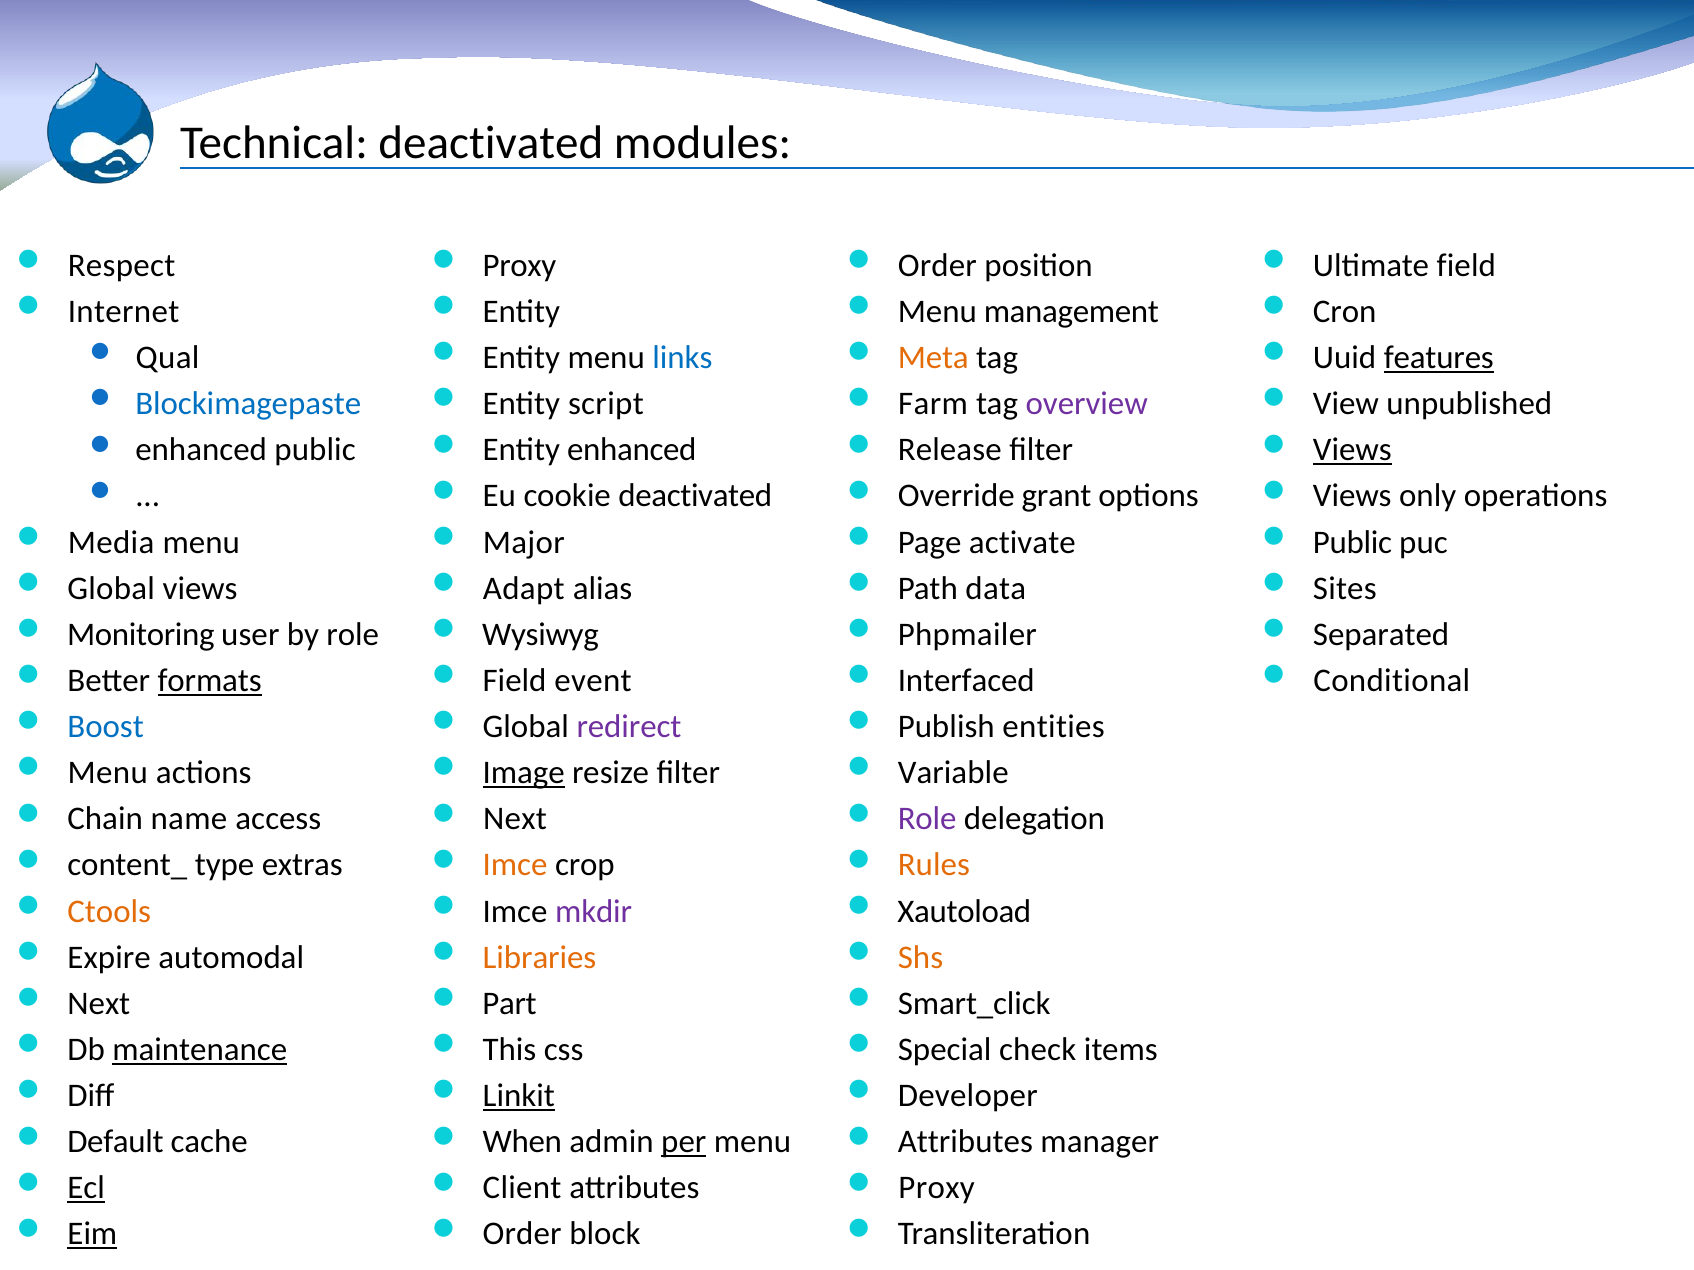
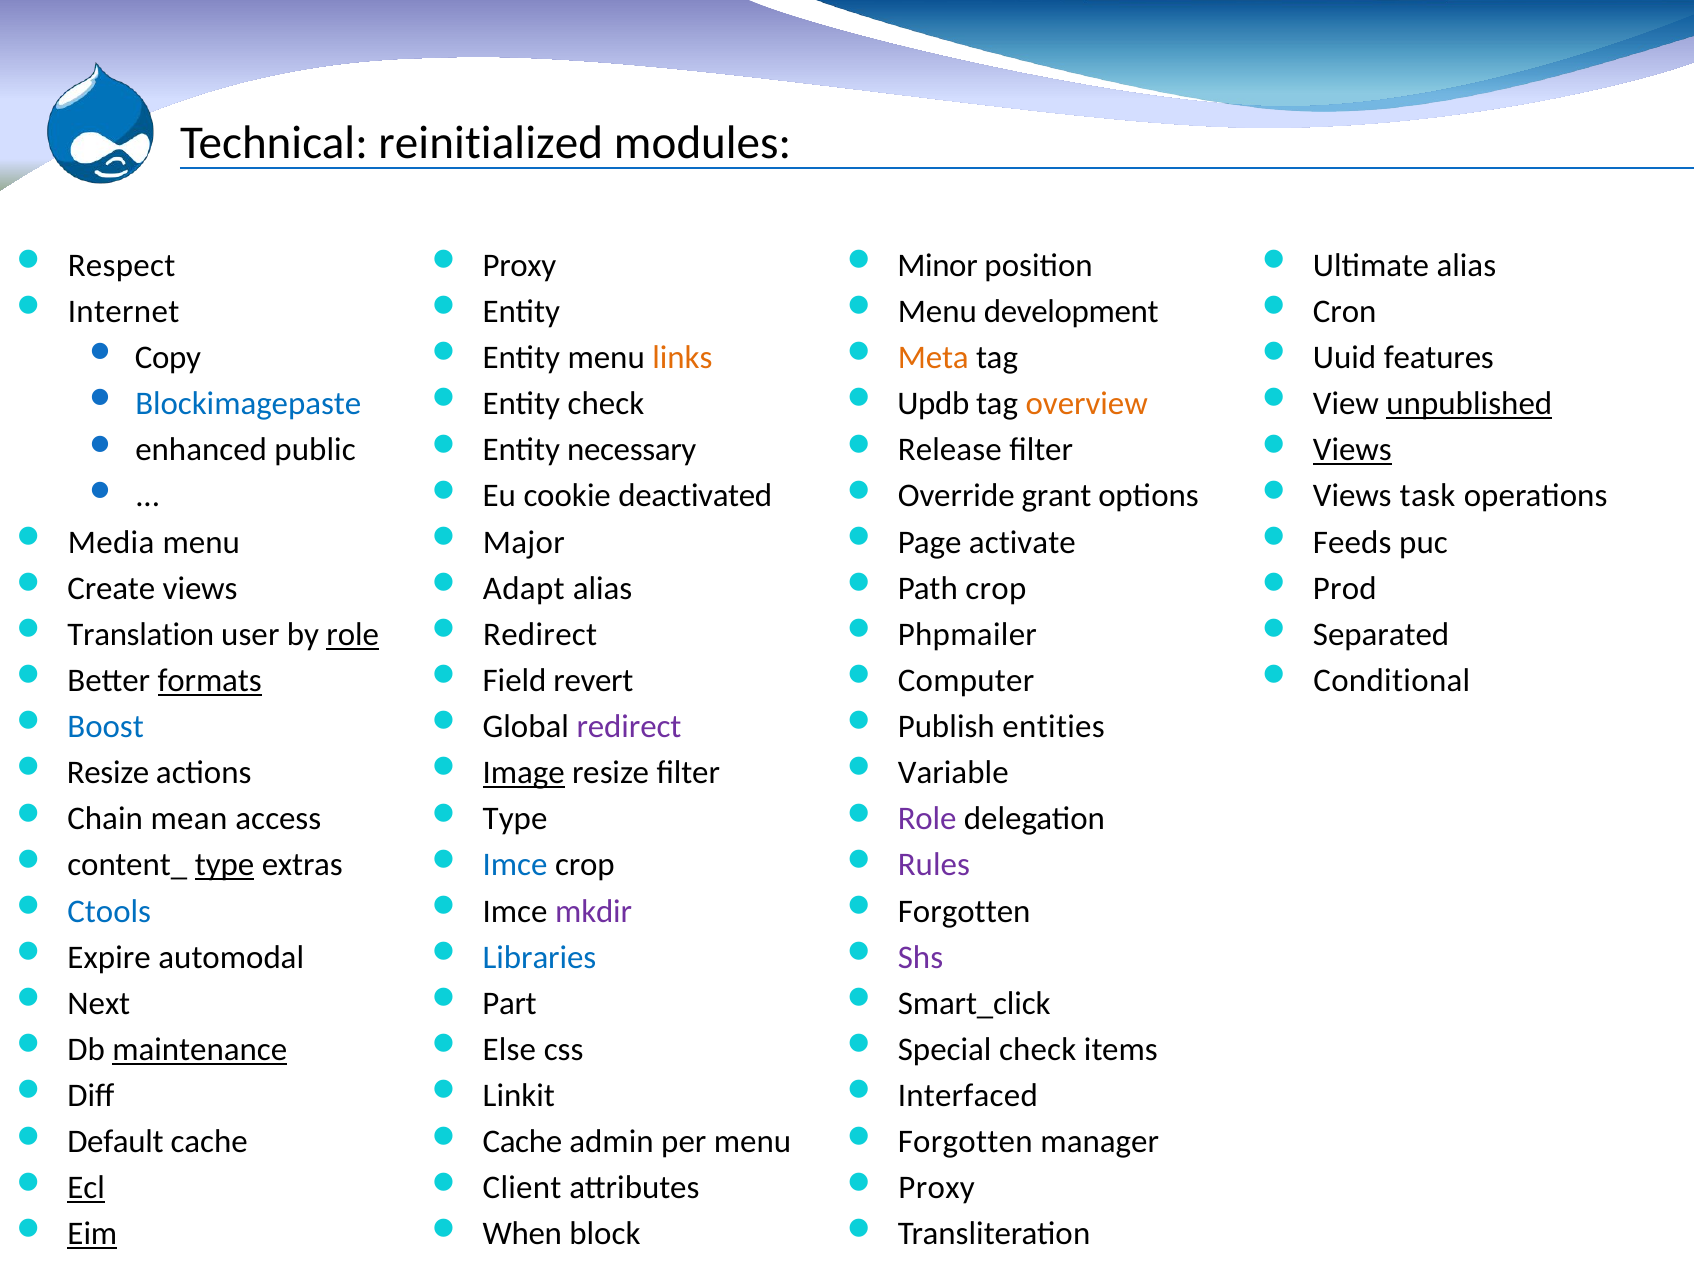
Technical deactivated: deactivated -> reinitialized (491, 143)
Order: Order -> Minor (938, 265)
Ultimate field: field -> alias (1466, 265)
management: management -> development (1071, 312)
links colour: blue -> orange (682, 358)
features underline: present -> none (1439, 358)
Qual: Qual -> Copy (168, 358)
Entity script: script -> check (606, 404)
Farm: Farm -> Updb (933, 404)
overview colour: purple -> orange (1087, 404)
unpublished underline: none -> present (1469, 404)
Entity enhanced: enhanced -> necessary (632, 450)
only: only -> task (1428, 496)
Public: Public -> Feeds (1352, 542)
Global: Global -> Create (111, 588)
Path data: data -> crop (996, 588)
Sites: Sites -> Prod (1345, 588)
Monitoring: Monitoring -> Translation (141, 635)
role underline: none -> present (353, 635)
Wysiwyg: Wysiwyg -> Redirect (540, 635)
event: event -> revert (593, 681)
Interfaced: Interfaced -> Computer (966, 681)
Menu: Menu -> Resize (108, 773)
name: name -> mean (189, 819)
Next: Next -> Type (515, 819)
type underline: none -> present (225, 865)
Imce colour: orange -> blue (515, 865)
Rules colour: orange -> purple (934, 865)
Ctools colour: orange -> blue (109, 912)
Xautoload: Xautoload -> Forgotten (964, 912)
Libraries colour: orange -> blue (539, 958)
Shs colour: orange -> purple (920, 958)
This: This -> Else (509, 1050)
Linkit underline: present -> none (519, 1096)
Developer: Developer -> Interfaced (968, 1096)
When: When -> Cache (522, 1142)
per underline: present -> none (684, 1142)
Attributes: Attributes -> Forgotten (965, 1142)
Order: Order -> When (522, 1235)
